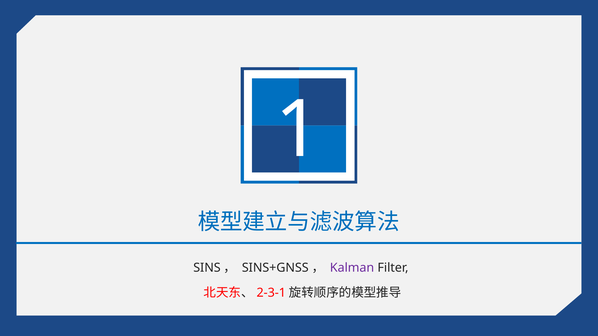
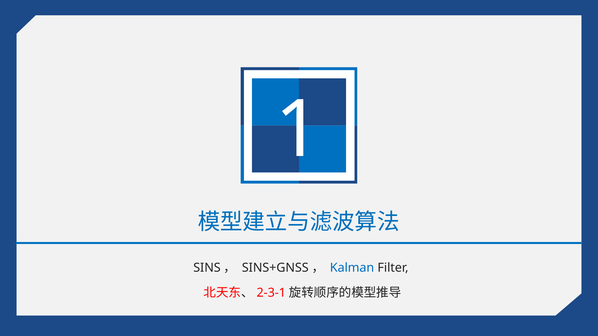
Kalman colour: purple -> blue (352, 268)
